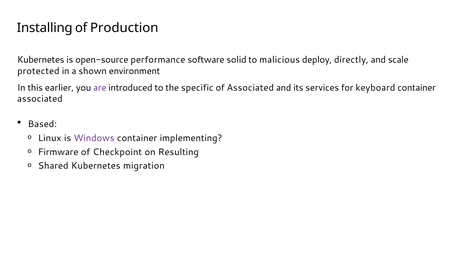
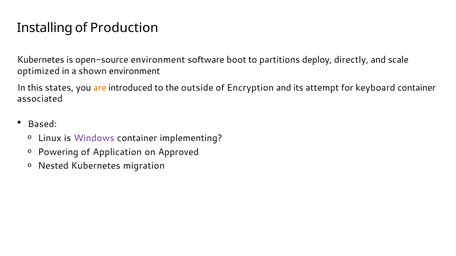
open-source performance: performance -> environment (158, 60)
solid: solid -> boot (236, 60)
malicious: malicious -> partitions (280, 60)
protected: protected -> optimized (38, 71)
earlier: earlier -> states (59, 88)
are colour: purple -> orange (100, 88)
specific: specific -> outside (197, 88)
of Associated: Associated -> Encryption (250, 88)
services: services -> attempt (322, 88)
Firmware: Firmware -> Powering (58, 152)
Checkpoint: Checkpoint -> Application (117, 152)
Resulting: Resulting -> Approved (178, 152)
Shared: Shared -> Nested (53, 166)
